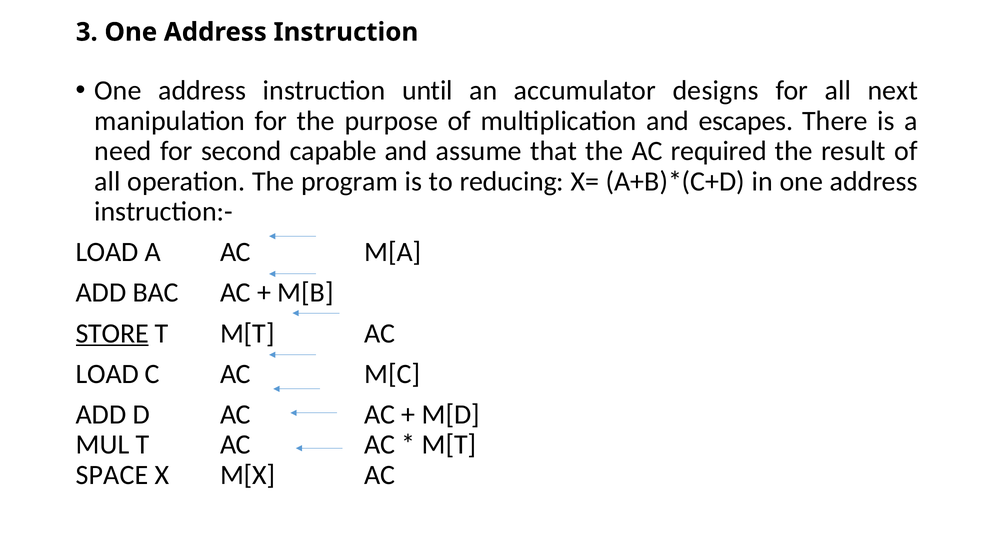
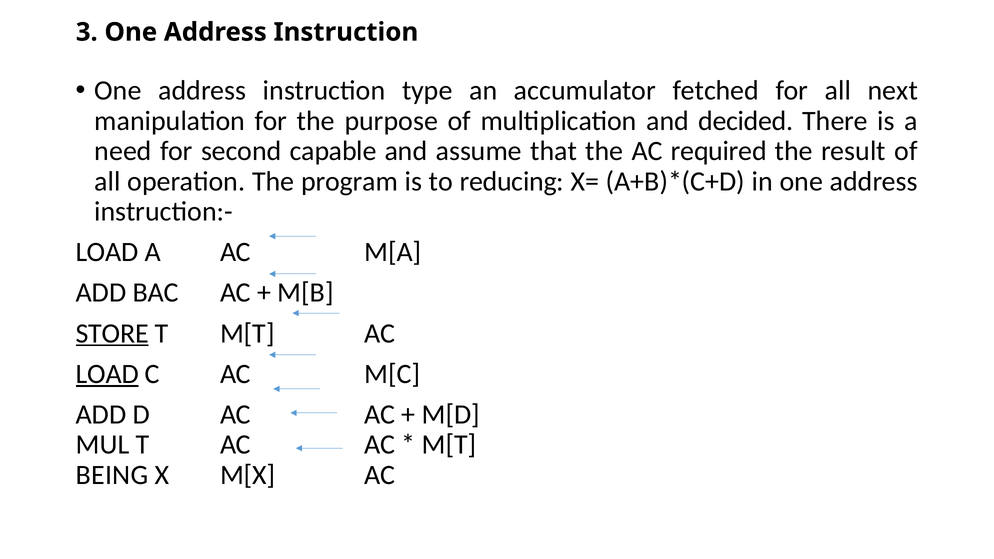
until: until -> type (427, 91)
designs: designs -> fetched (716, 91)
escapes: escapes -> decided (746, 121)
LOAD underline: none -> present (107, 374)
SPACE: SPACE -> BEING (112, 475)
